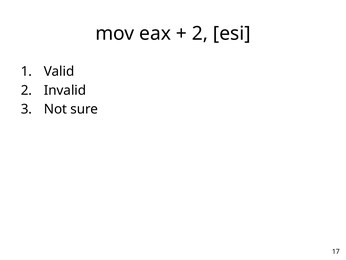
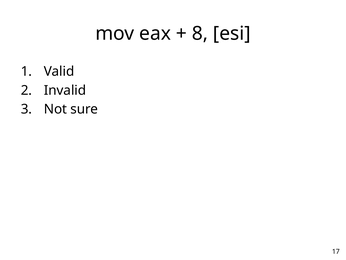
2: 2 -> 8 (200, 33)
